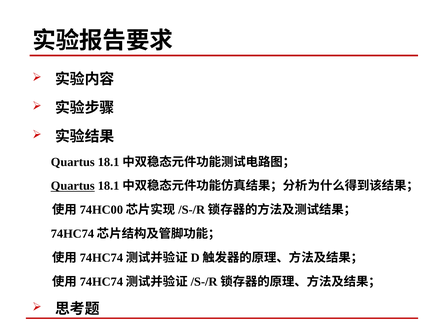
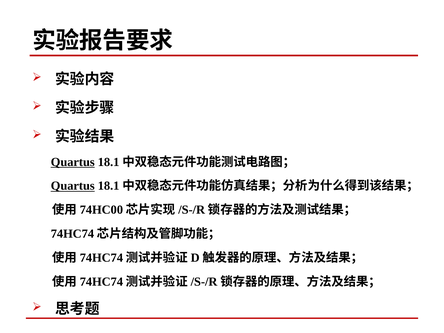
Quartus underline: none -> present (73, 162)
